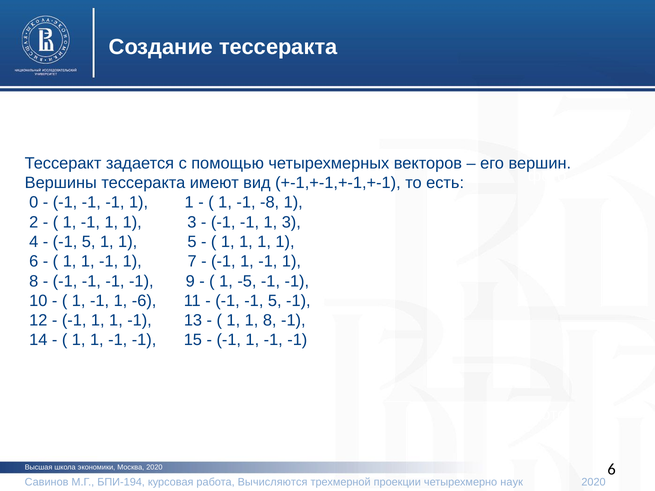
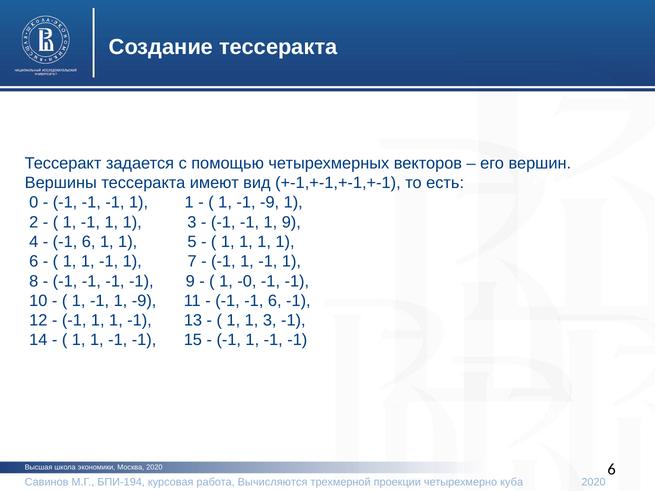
-1 -8: -8 -> -9 (270, 203)
-1 1 3: 3 -> 9 (291, 222)
5: 5 -> 6 (89, 242)
-5: -5 -> -0 (247, 281)
1 -6: -6 -> -9 (144, 301)
5: 5 -> 6 (275, 301)
8: 8 -> 3 (270, 321)
наук: наук -> куба (512, 482)
